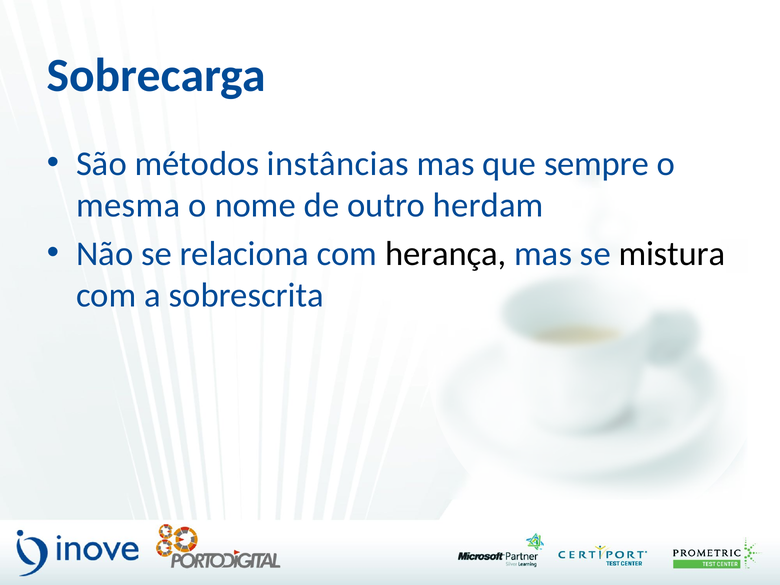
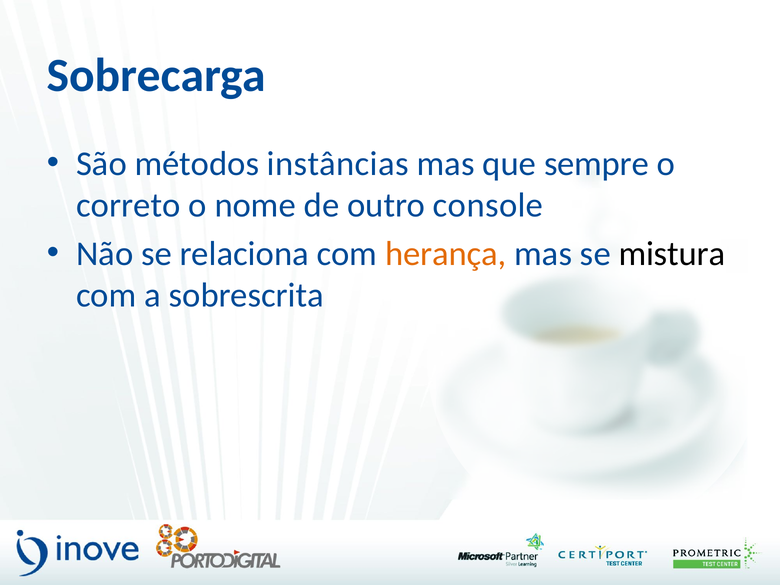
mesma: mesma -> correto (128, 205)
herdam: herdam -> console (488, 205)
herança colour: black -> orange (446, 254)
